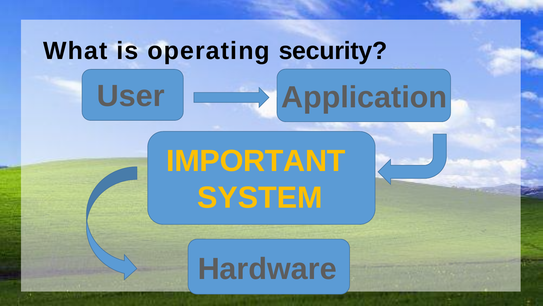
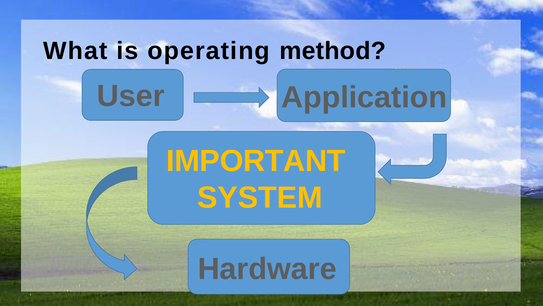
security: security -> method (333, 51)
